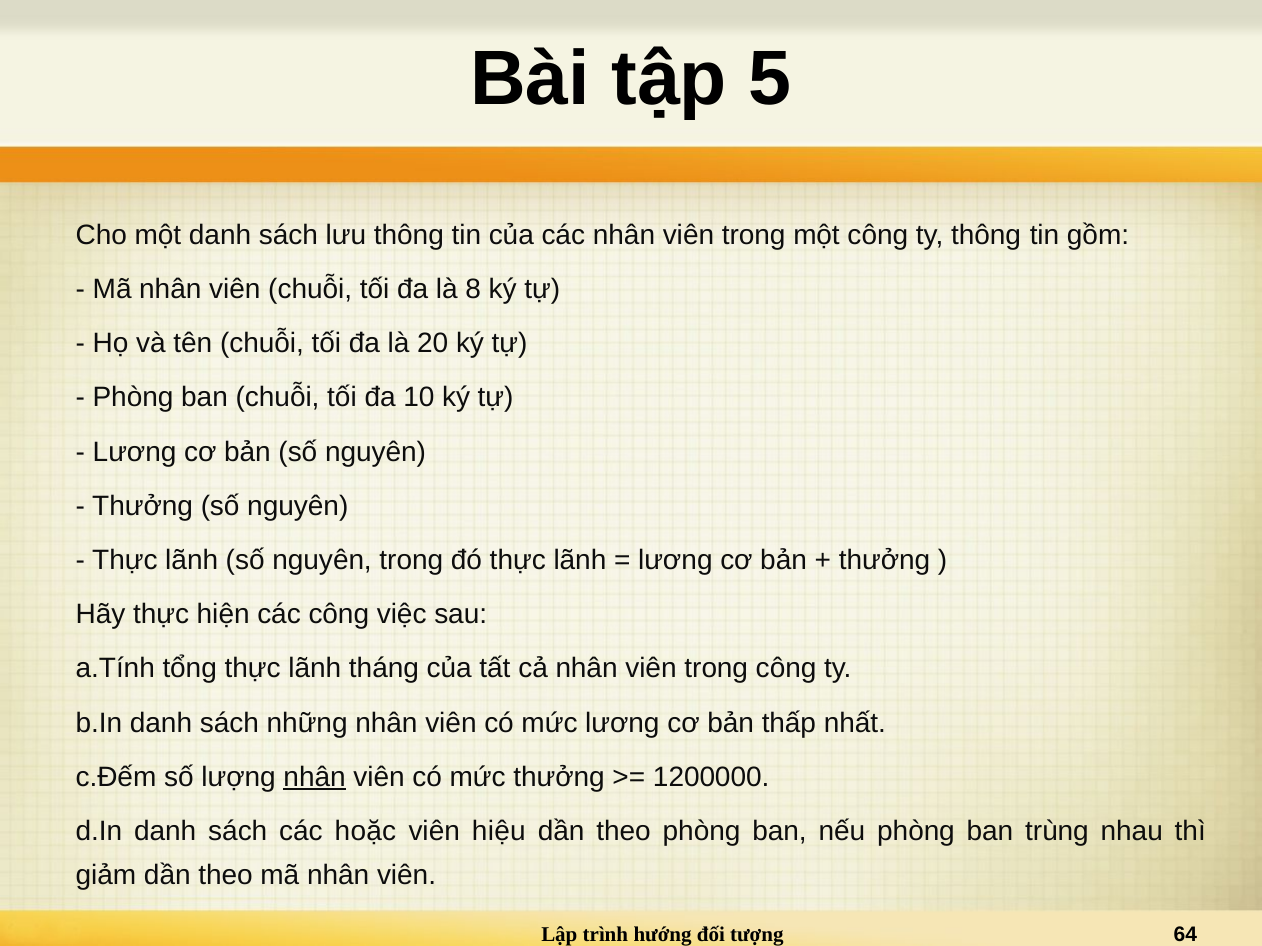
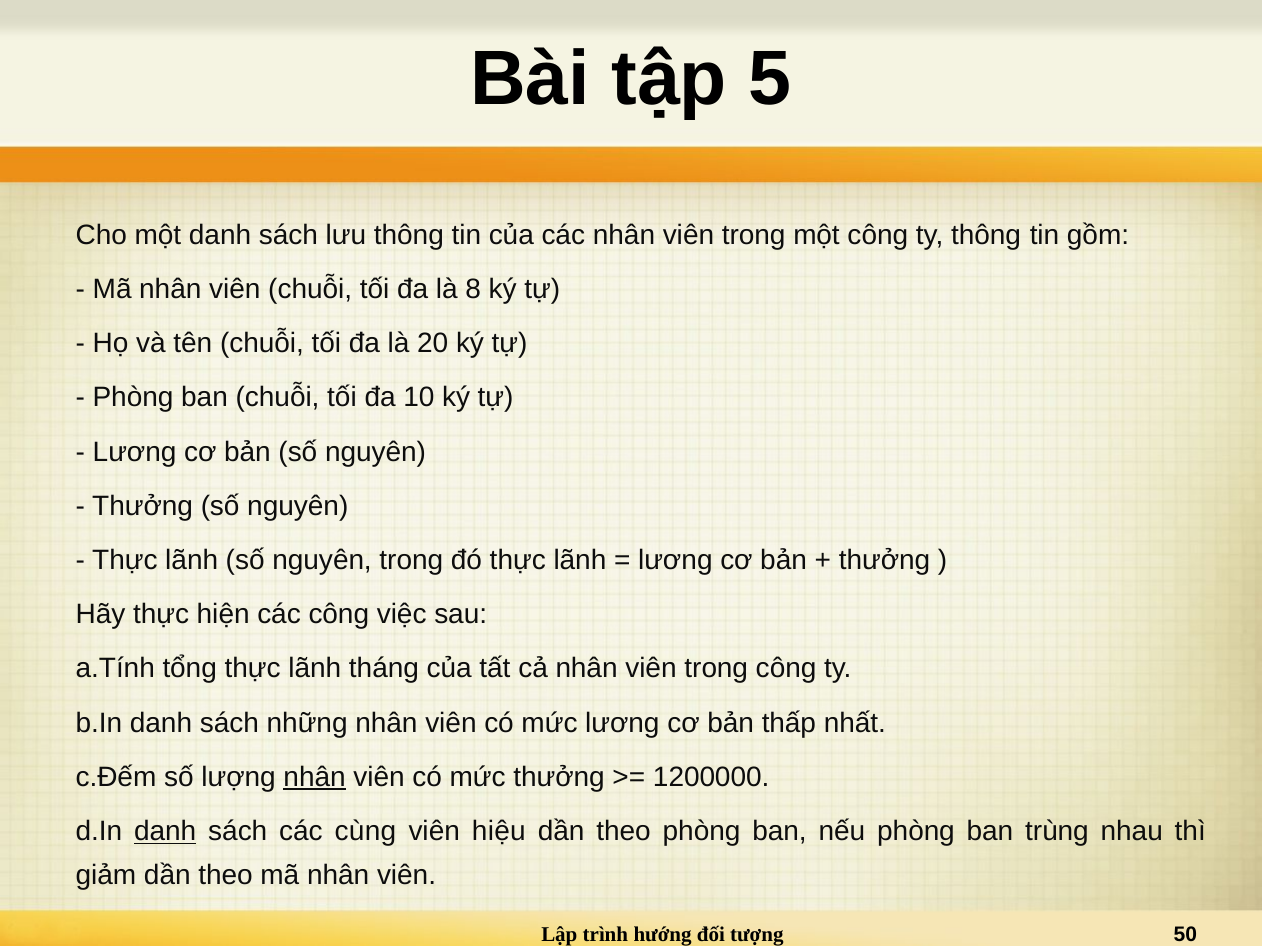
danh underline: none -> present (165, 832)
hoặc: hoặc -> cùng (365, 832)
64: 64 -> 50 (1185, 935)
